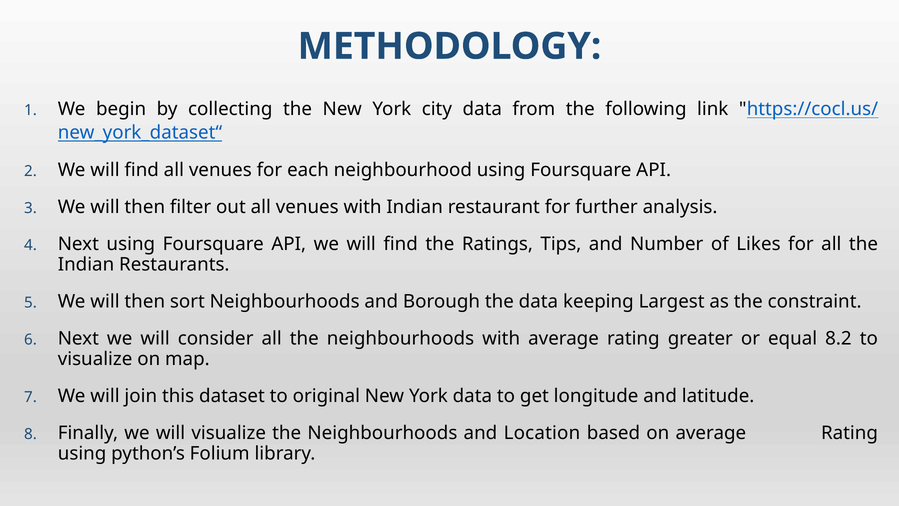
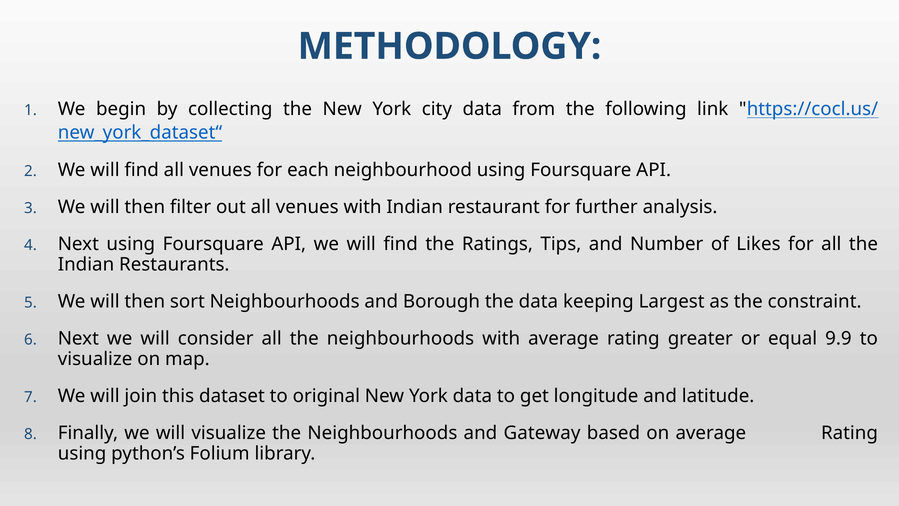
8.2: 8.2 -> 9.9 (838, 339)
Location: Location -> Gateway (542, 433)
